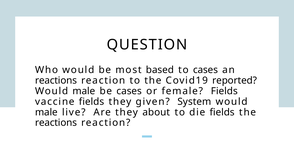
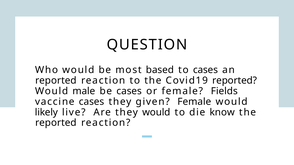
reactions: reactions -> reported (56, 81)
vaccine fields: fields -> cases (92, 102)
given System: System -> Female (194, 102)
male: male -> likely (46, 112)
they about: about -> would (156, 112)
die fields: fields -> know (222, 112)
reactions: reactions -> reported (56, 123)
